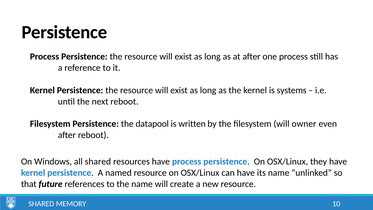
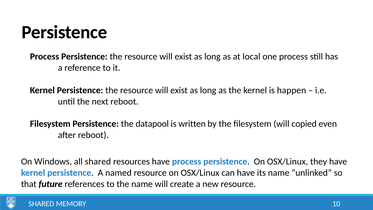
at after: after -> local (251, 57)
systems: systems -> happen (292, 90)
owner: owner -> copied (304, 124)
